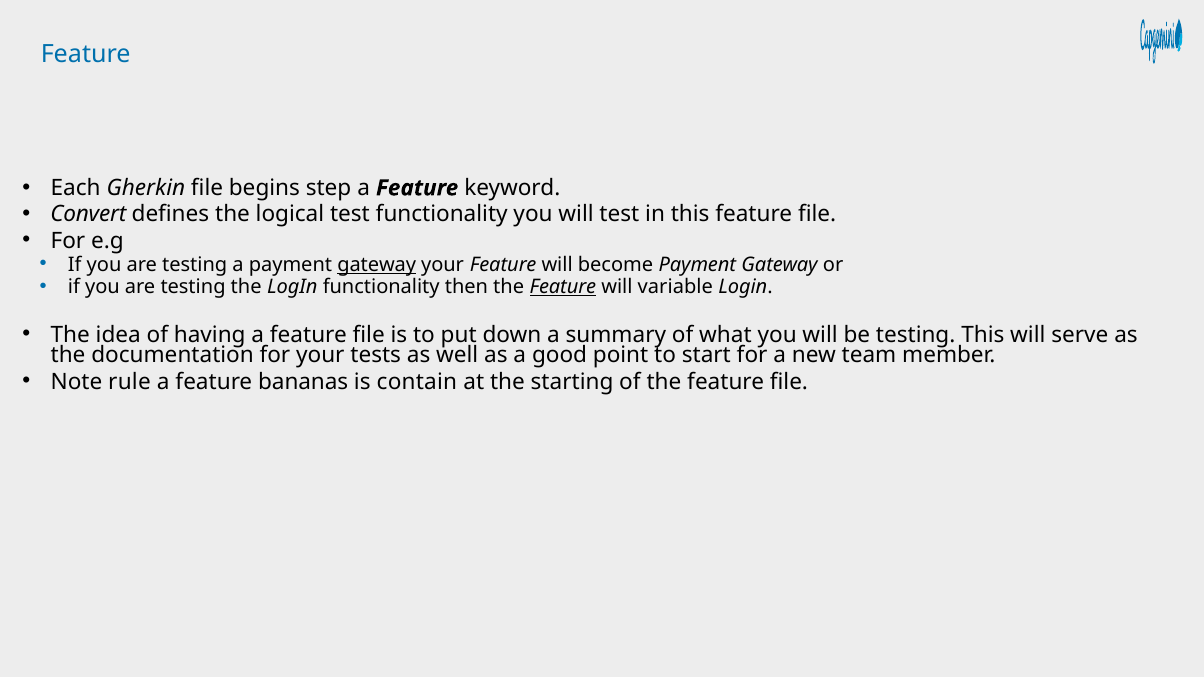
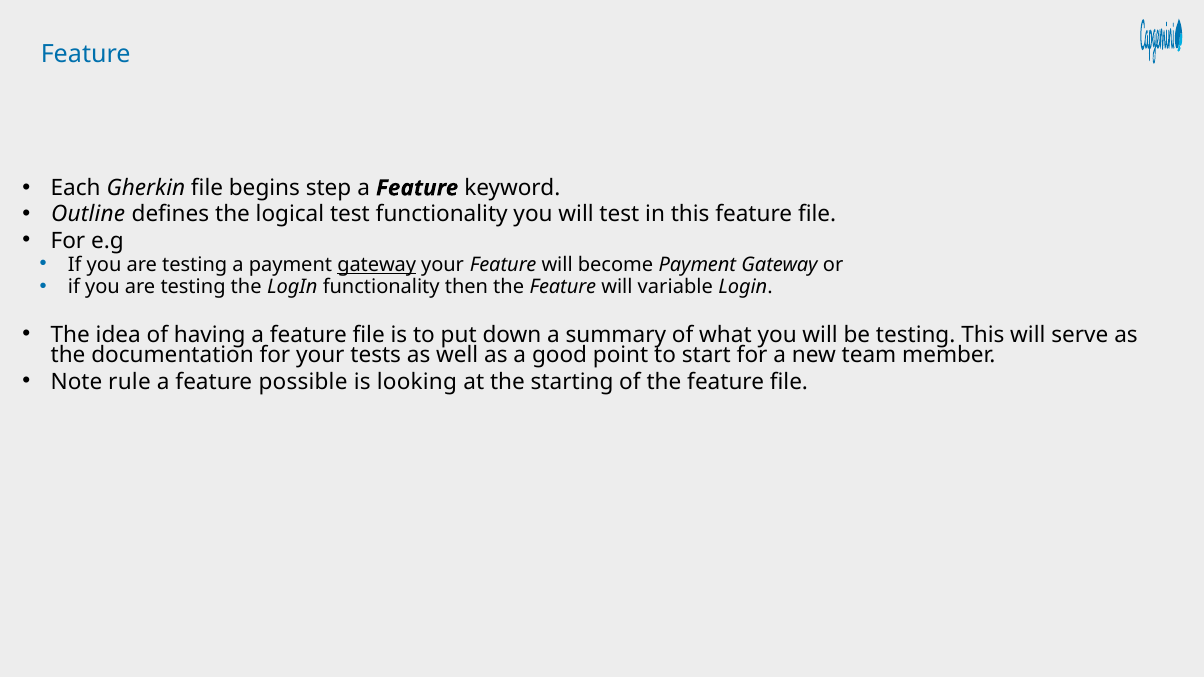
Convert: Convert -> Outline (88, 214)
Feature underline: present -> none (563, 287)
bananas: bananas -> possible (303, 382)
contain: contain -> looking (417, 382)
